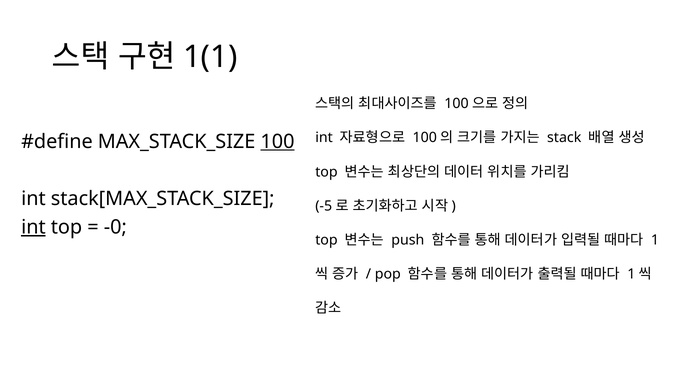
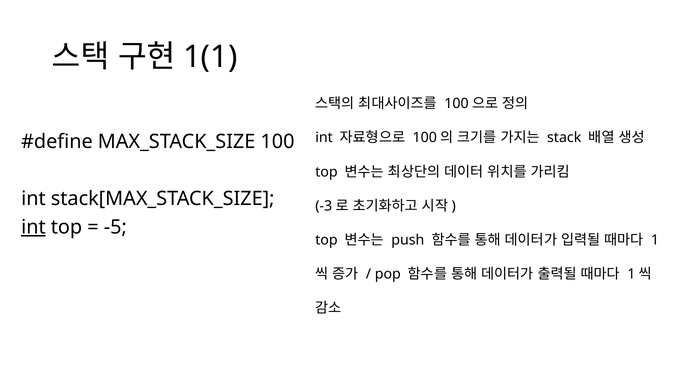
100 underline: present -> none (277, 142)
-5: -5 -> -3 (324, 206)
-0: -0 -> -5 (115, 227)
